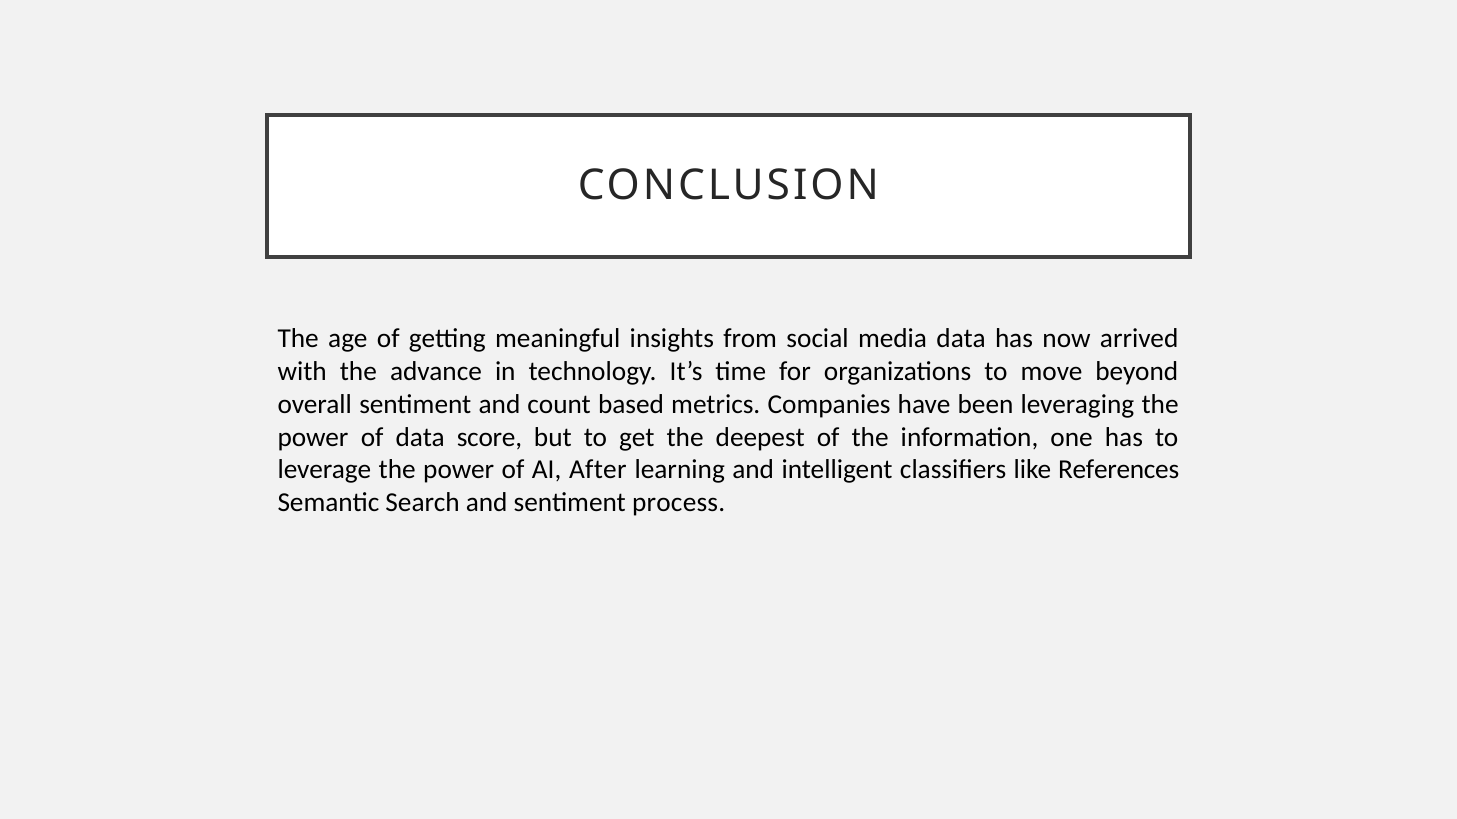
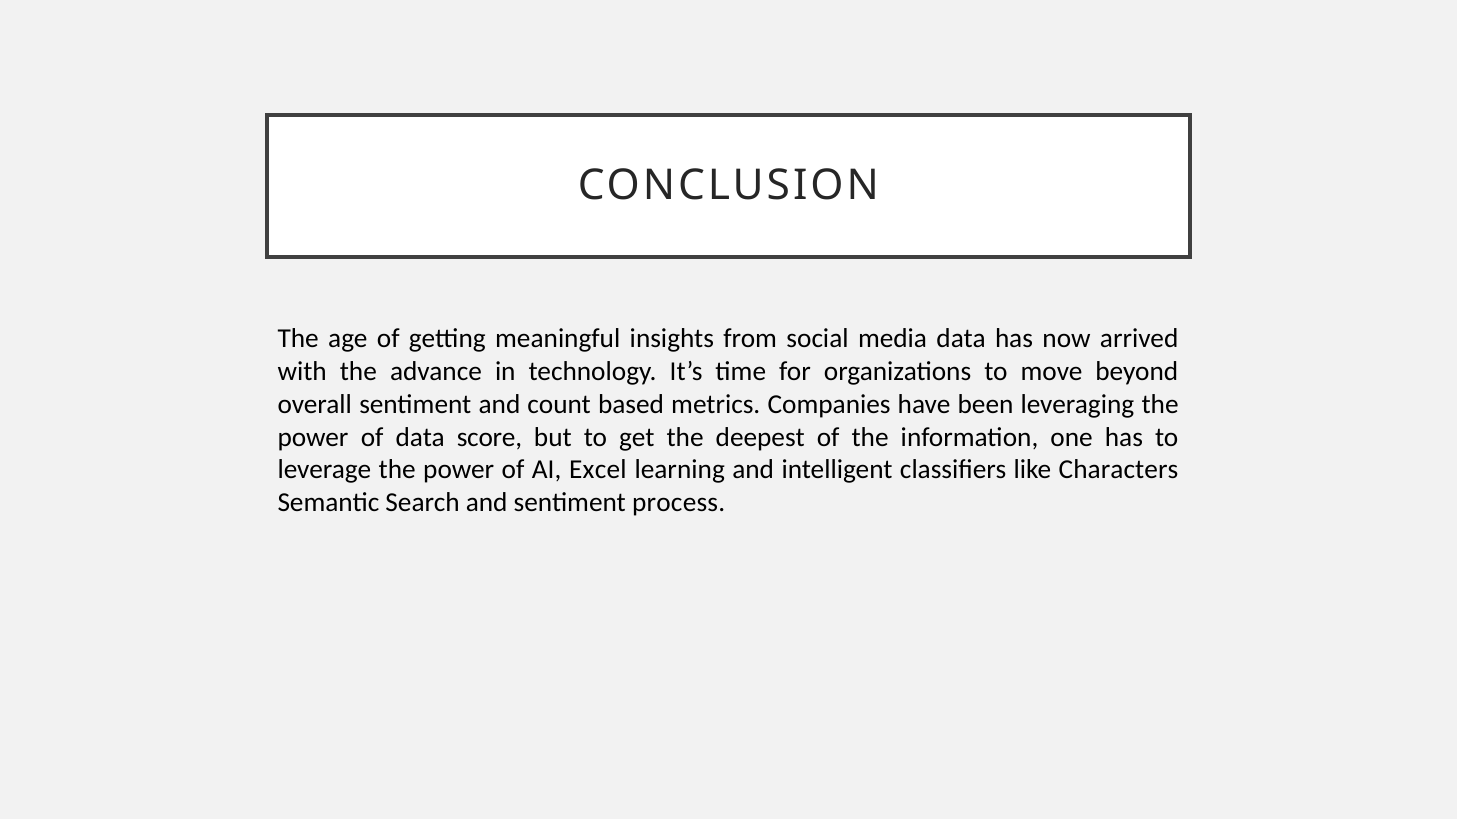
After: After -> Excel (598, 470)
References: References -> Characters (1118, 470)
